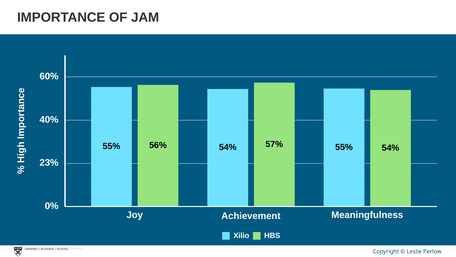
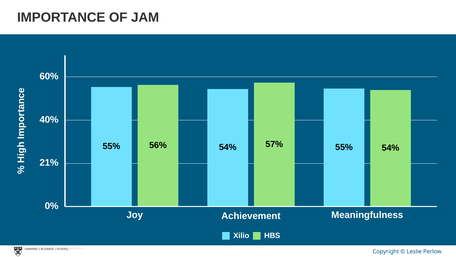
23%: 23% -> 21% (49, 163)
